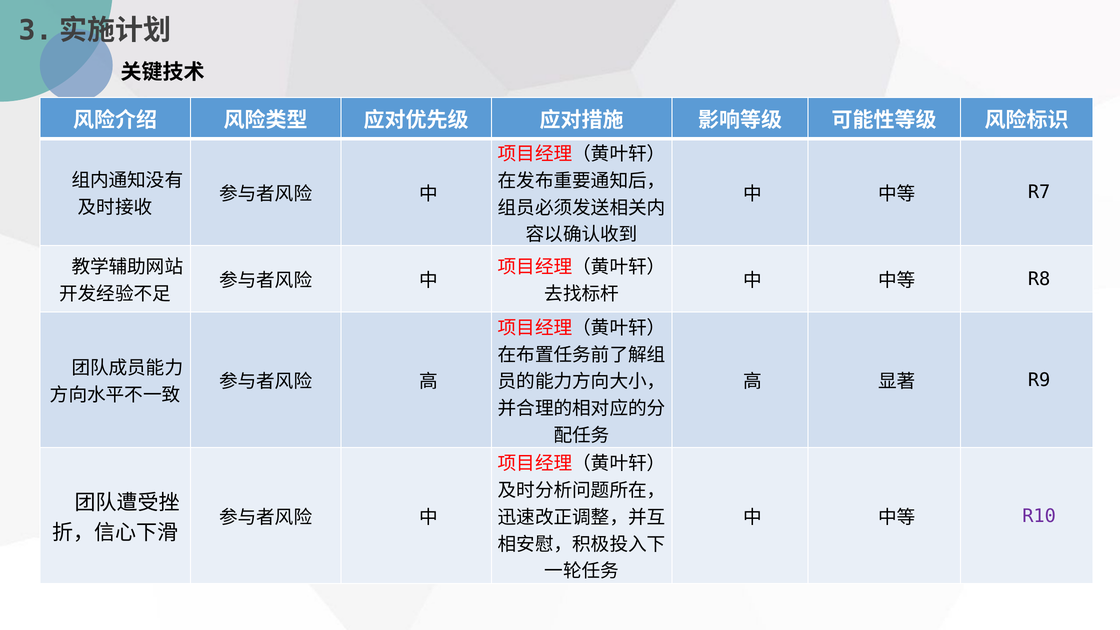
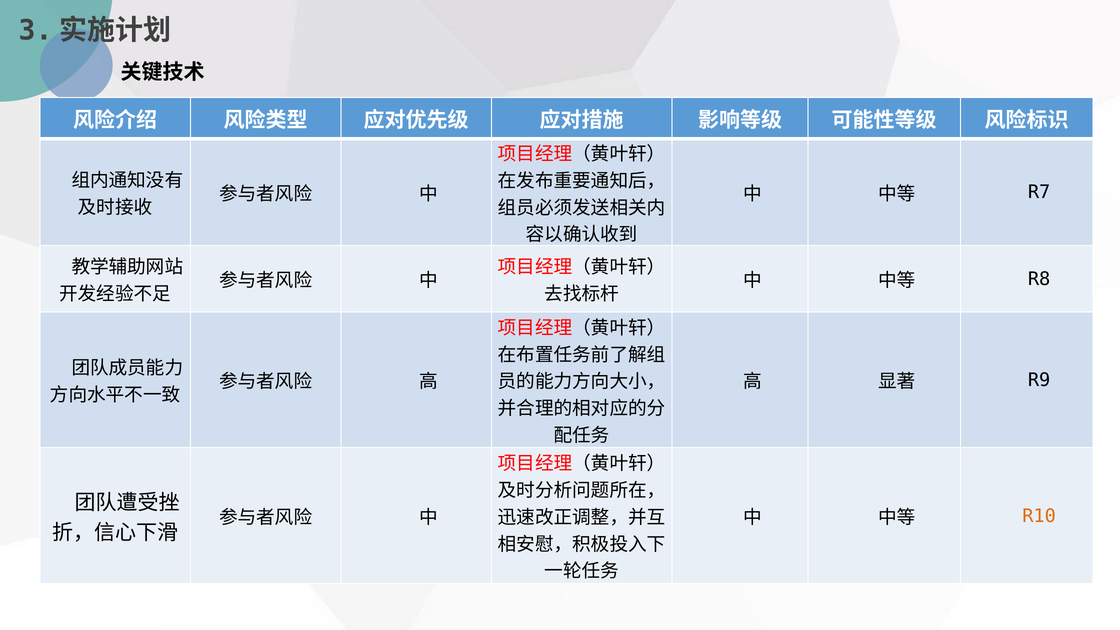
R10 colour: purple -> orange (1039, 516)
